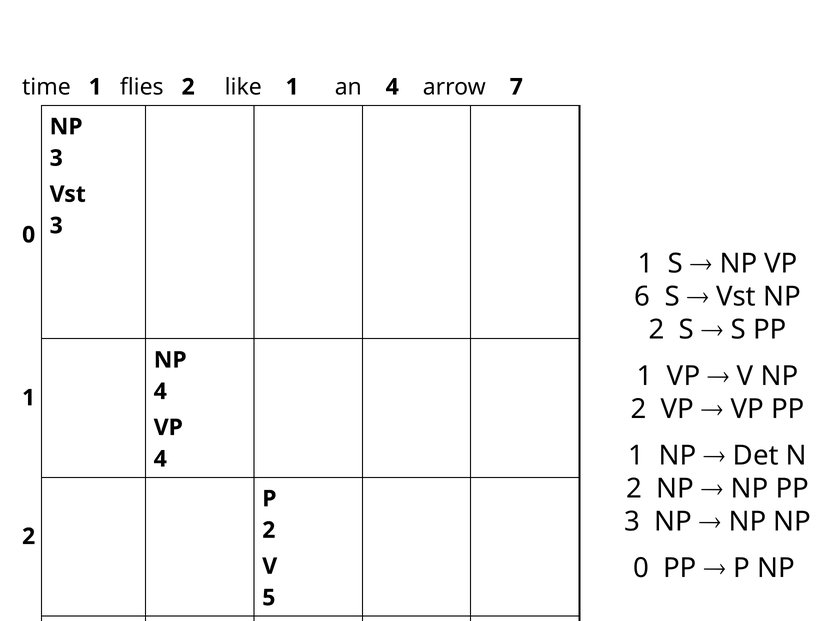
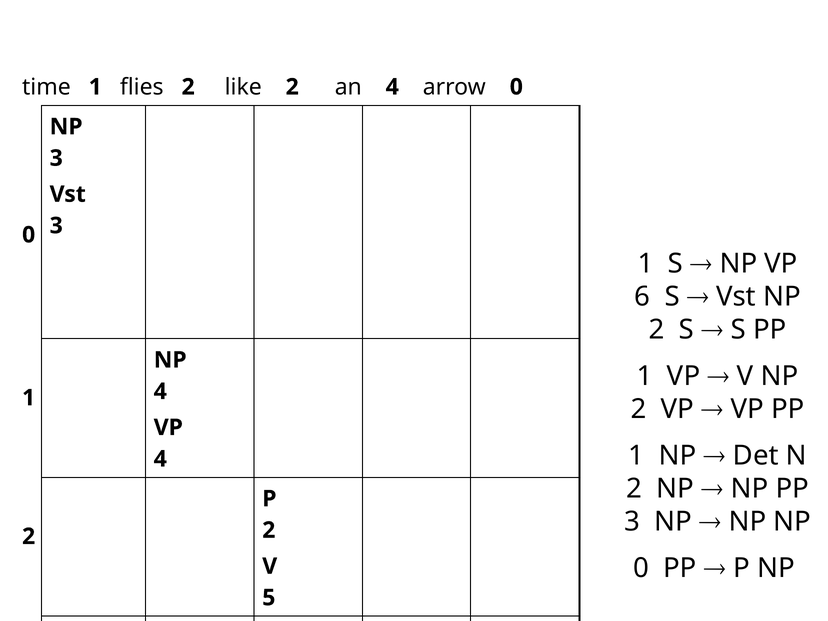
like 1: 1 -> 2 (292, 87)
arrow 7: 7 -> 0 (516, 87)
